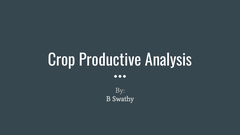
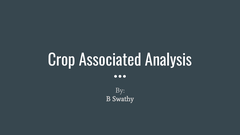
Productive: Productive -> Associated (110, 61)
